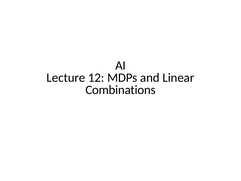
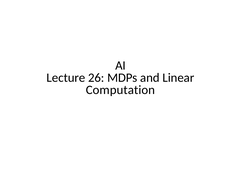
12: 12 -> 26 (96, 78)
Combinations: Combinations -> Computation (120, 90)
